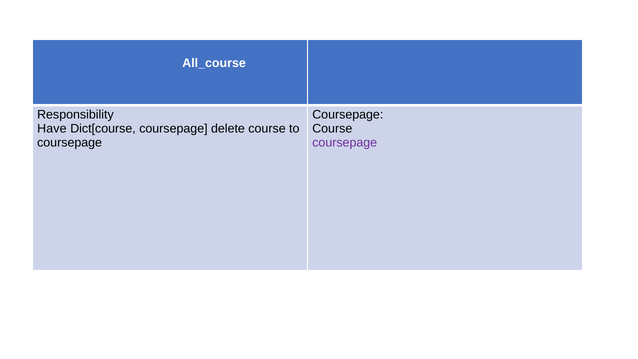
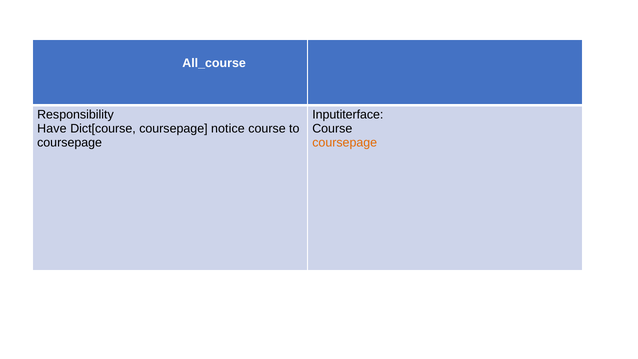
Coursepage: Coursepage -> Inputiterface (348, 115)
delete: delete -> notice (228, 129)
coursepage colour: purple -> orange (345, 142)
